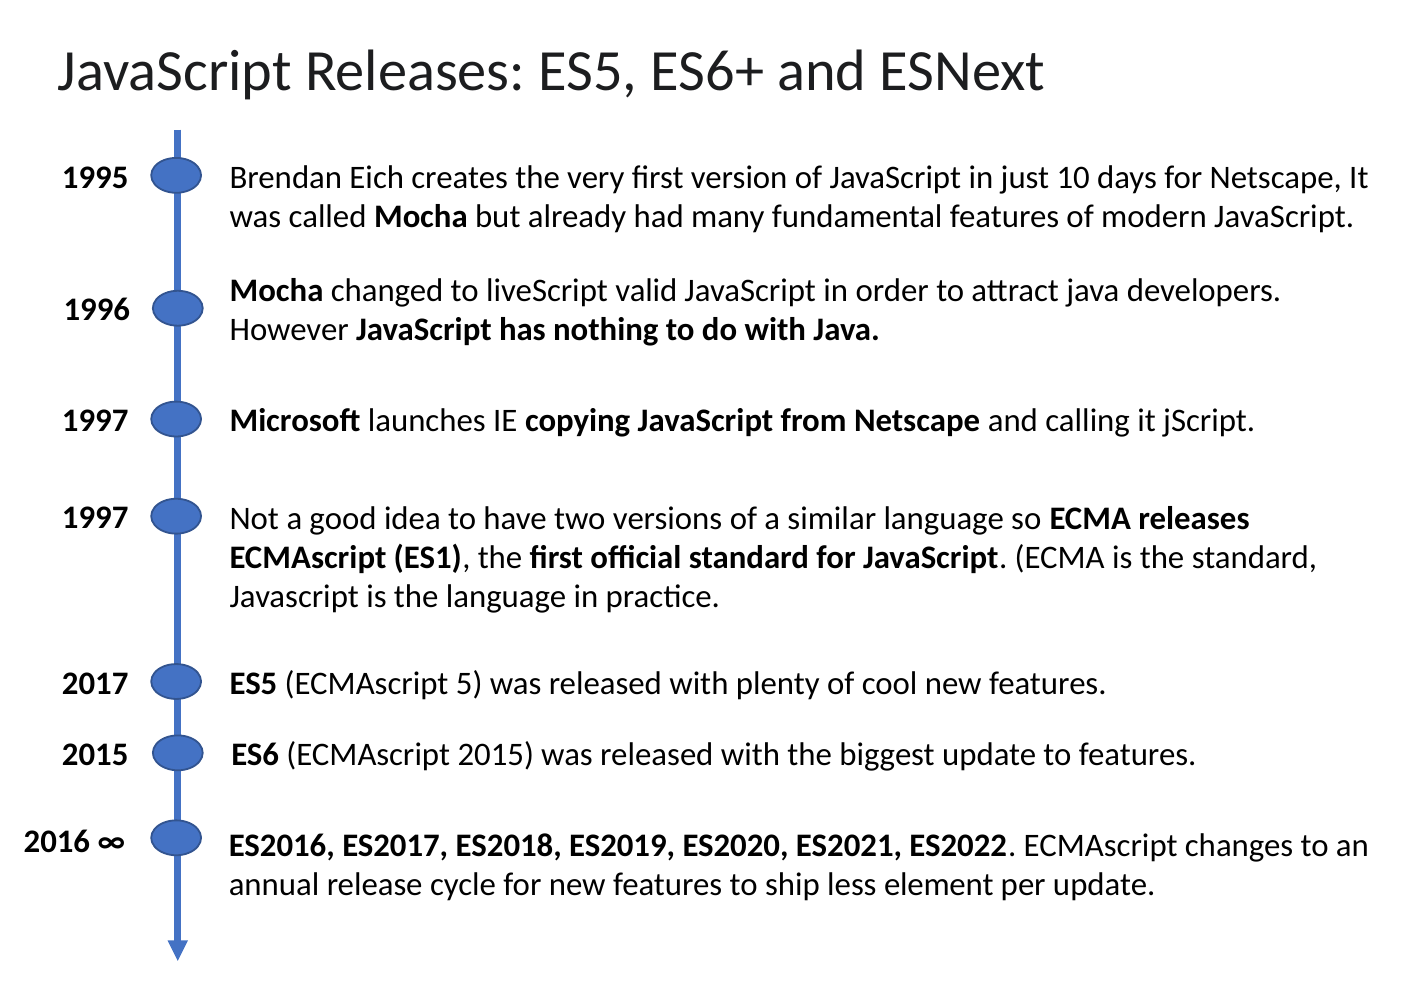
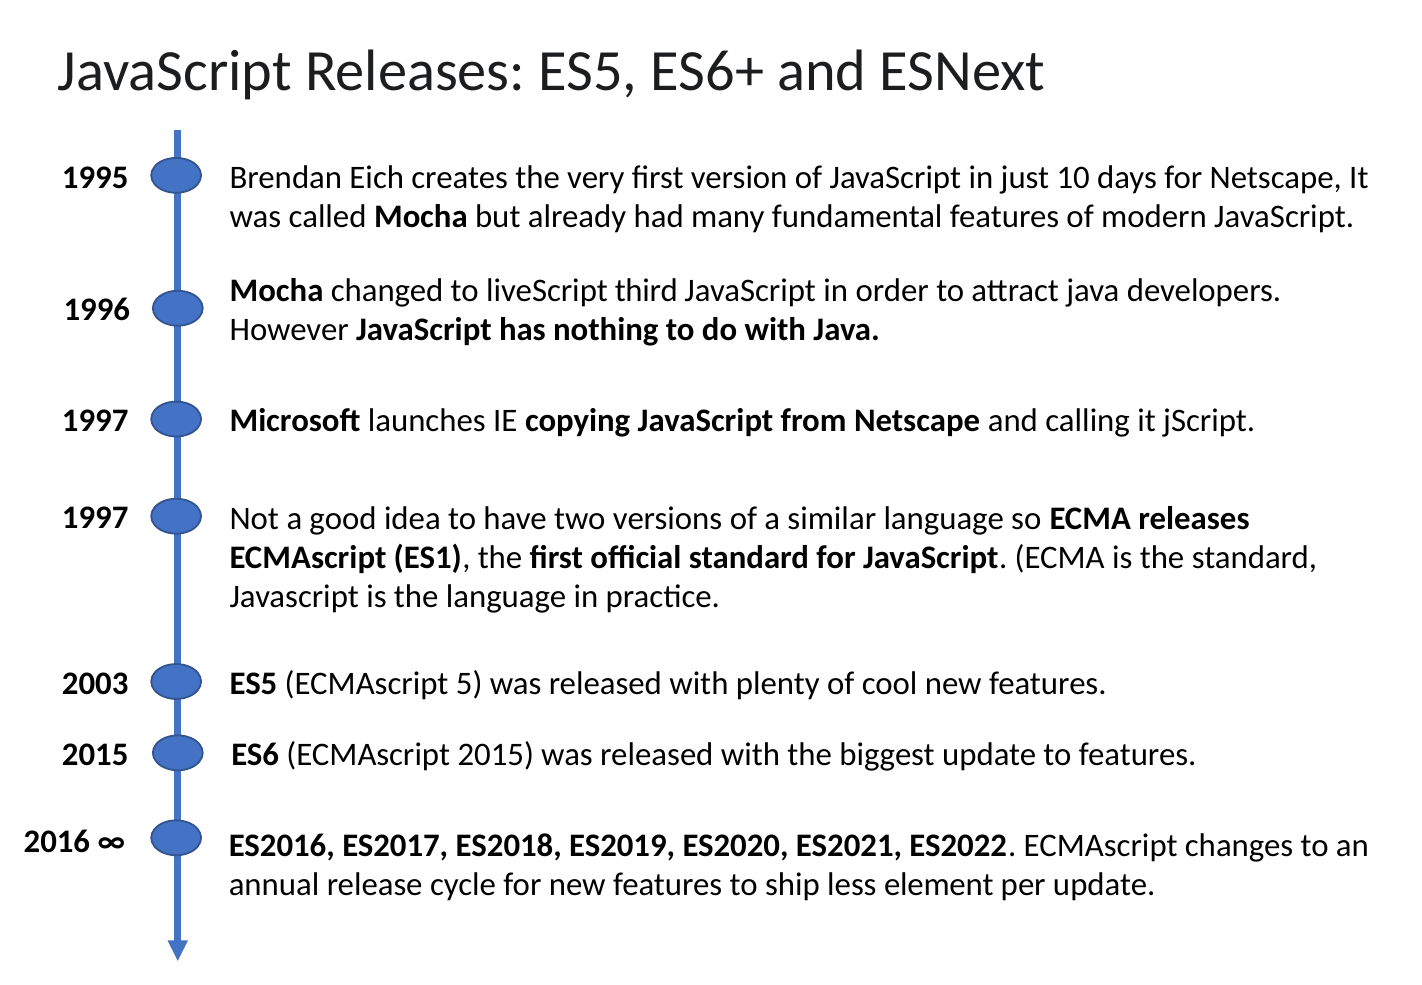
valid: valid -> third (646, 290)
2017: 2017 -> 2003 (95, 683)
